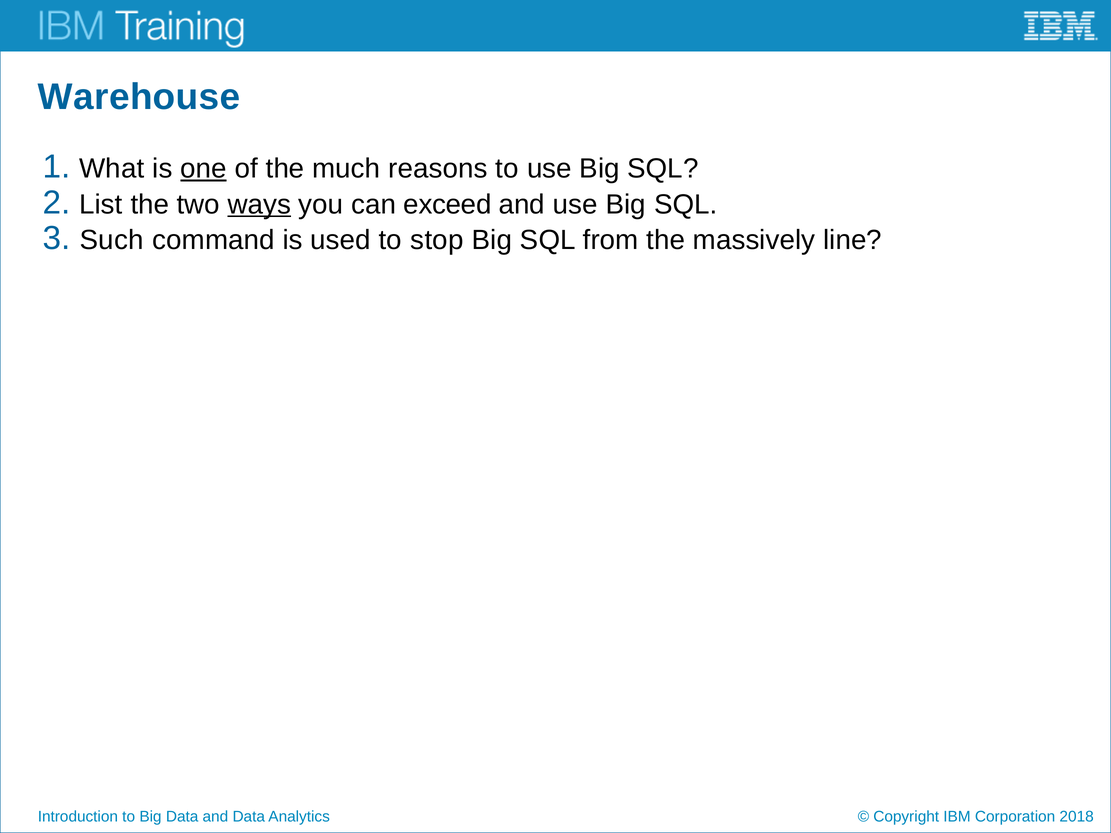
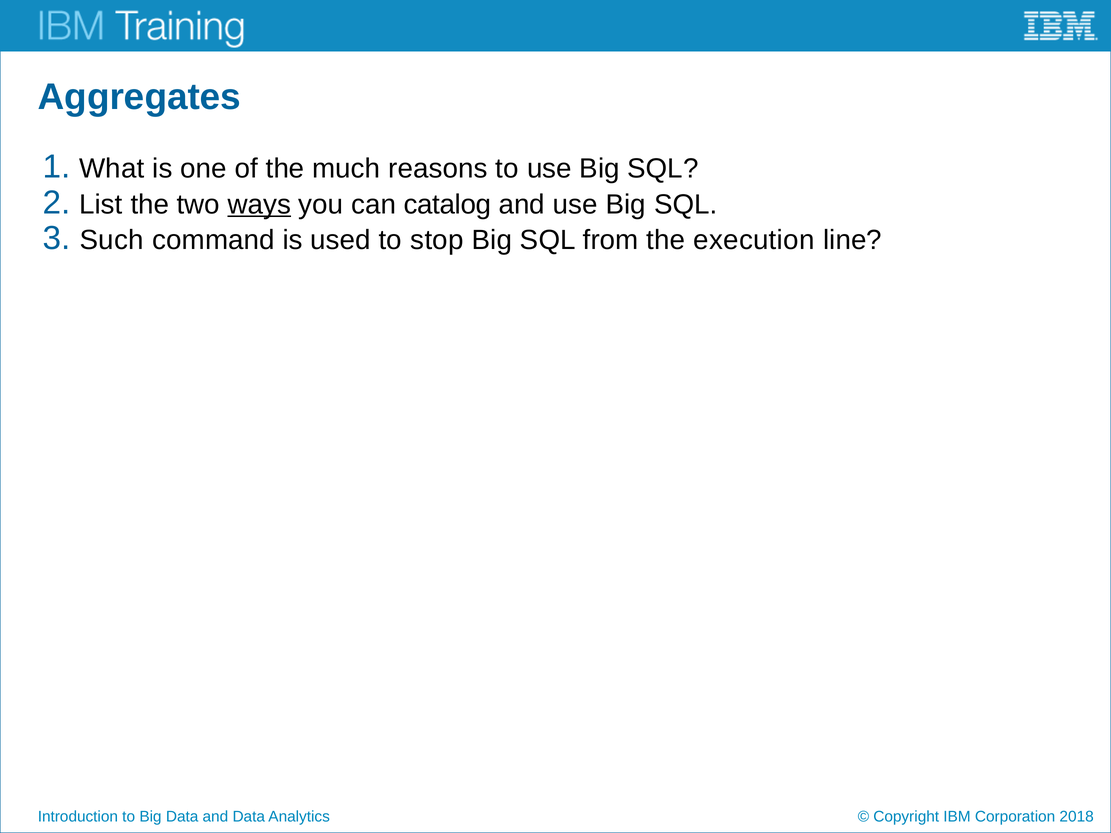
Warehouse: Warehouse -> Aggregates (139, 97)
one underline: present -> none (204, 169)
exceed: exceed -> catalog (447, 204)
massively: massively -> execution (754, 240)
